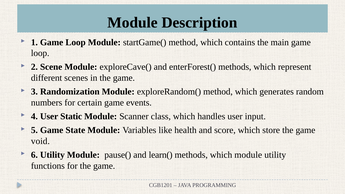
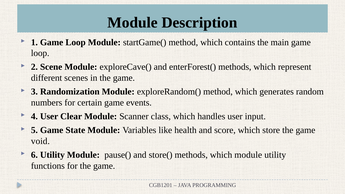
Static: Static -> Clear (71, 116)
learn(: learn( -> store( (161, 155)
